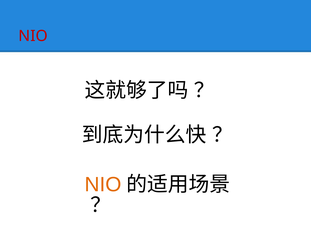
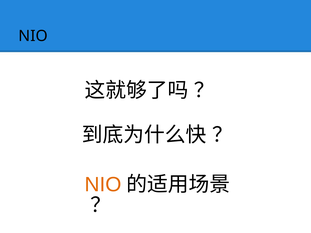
NIO colour: red -> black (33, 36)
